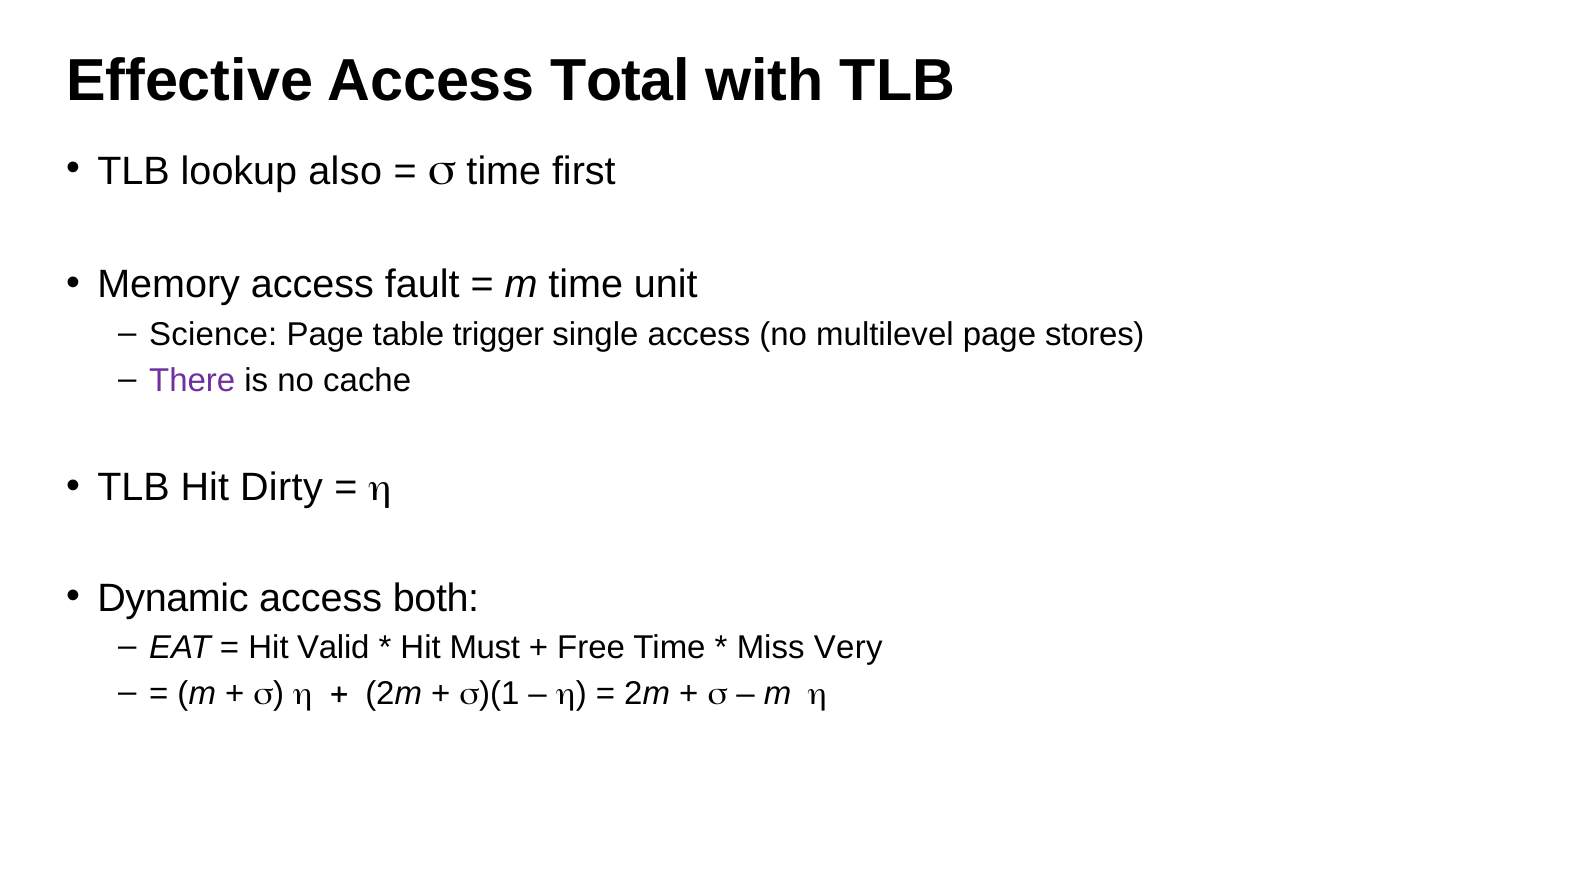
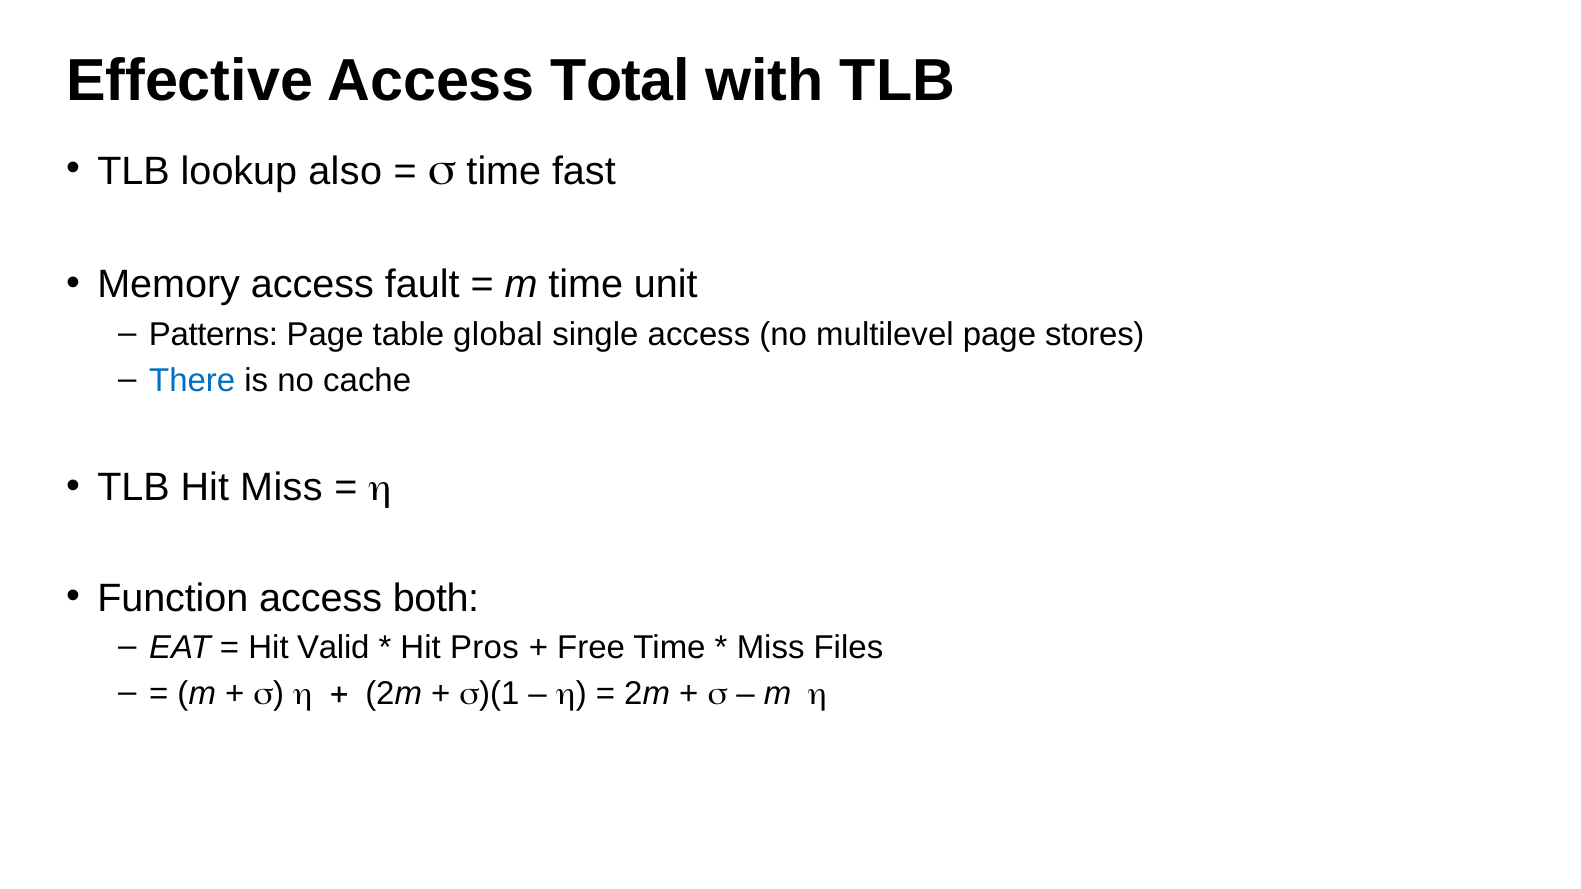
first: first -> fast (584, 172)
Science: Science -> Patterns (213, 334)
trigger: trigger -> global (498, 334)
There colour: purple -> blue (192, 380)
Hit Dirty: Dirty -> Miss (281, 488)
Dynamic: Dynamic -> Function (173, 598)
Must: Must -> Pros (484, 648)
Very: Very -> Files (848, 648)
